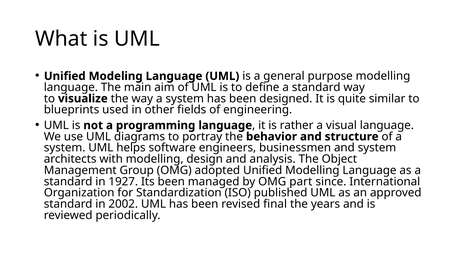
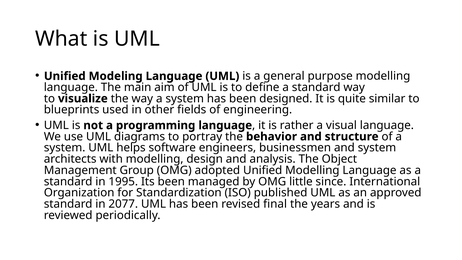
1927: 1927 -> 1995 (123, 181)
part: part -> little (301, 181)
2002: 2002 -> 2077 (123, 204)
